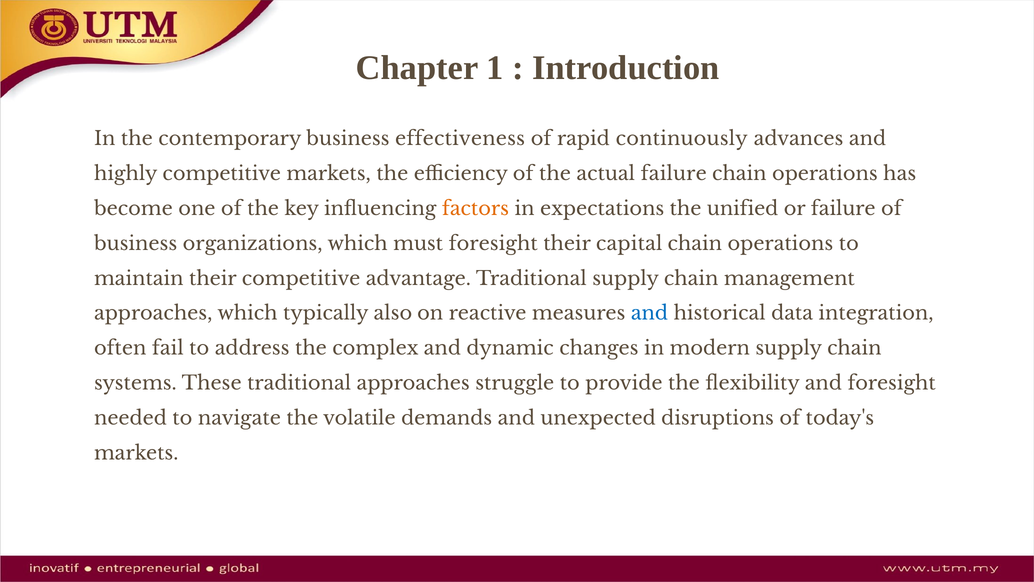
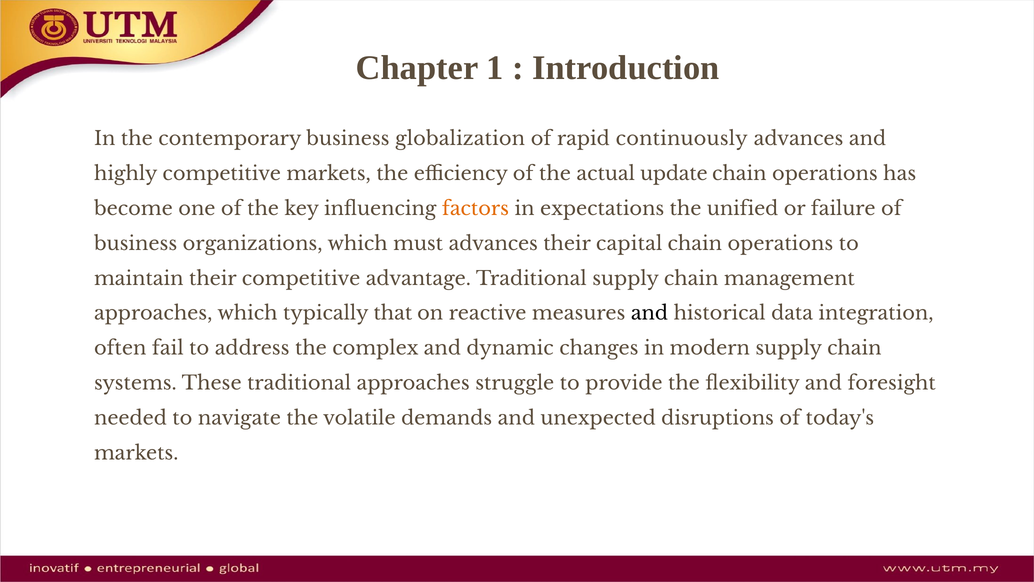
effectiveness: effectiveness -> globalization (460, 139)
actual failure: failure -> update (674, 174)
must foresight: foresight -> advances (493, 244)
also: also -> that (393, 313)
and colour: blue -> black (649, 313)
